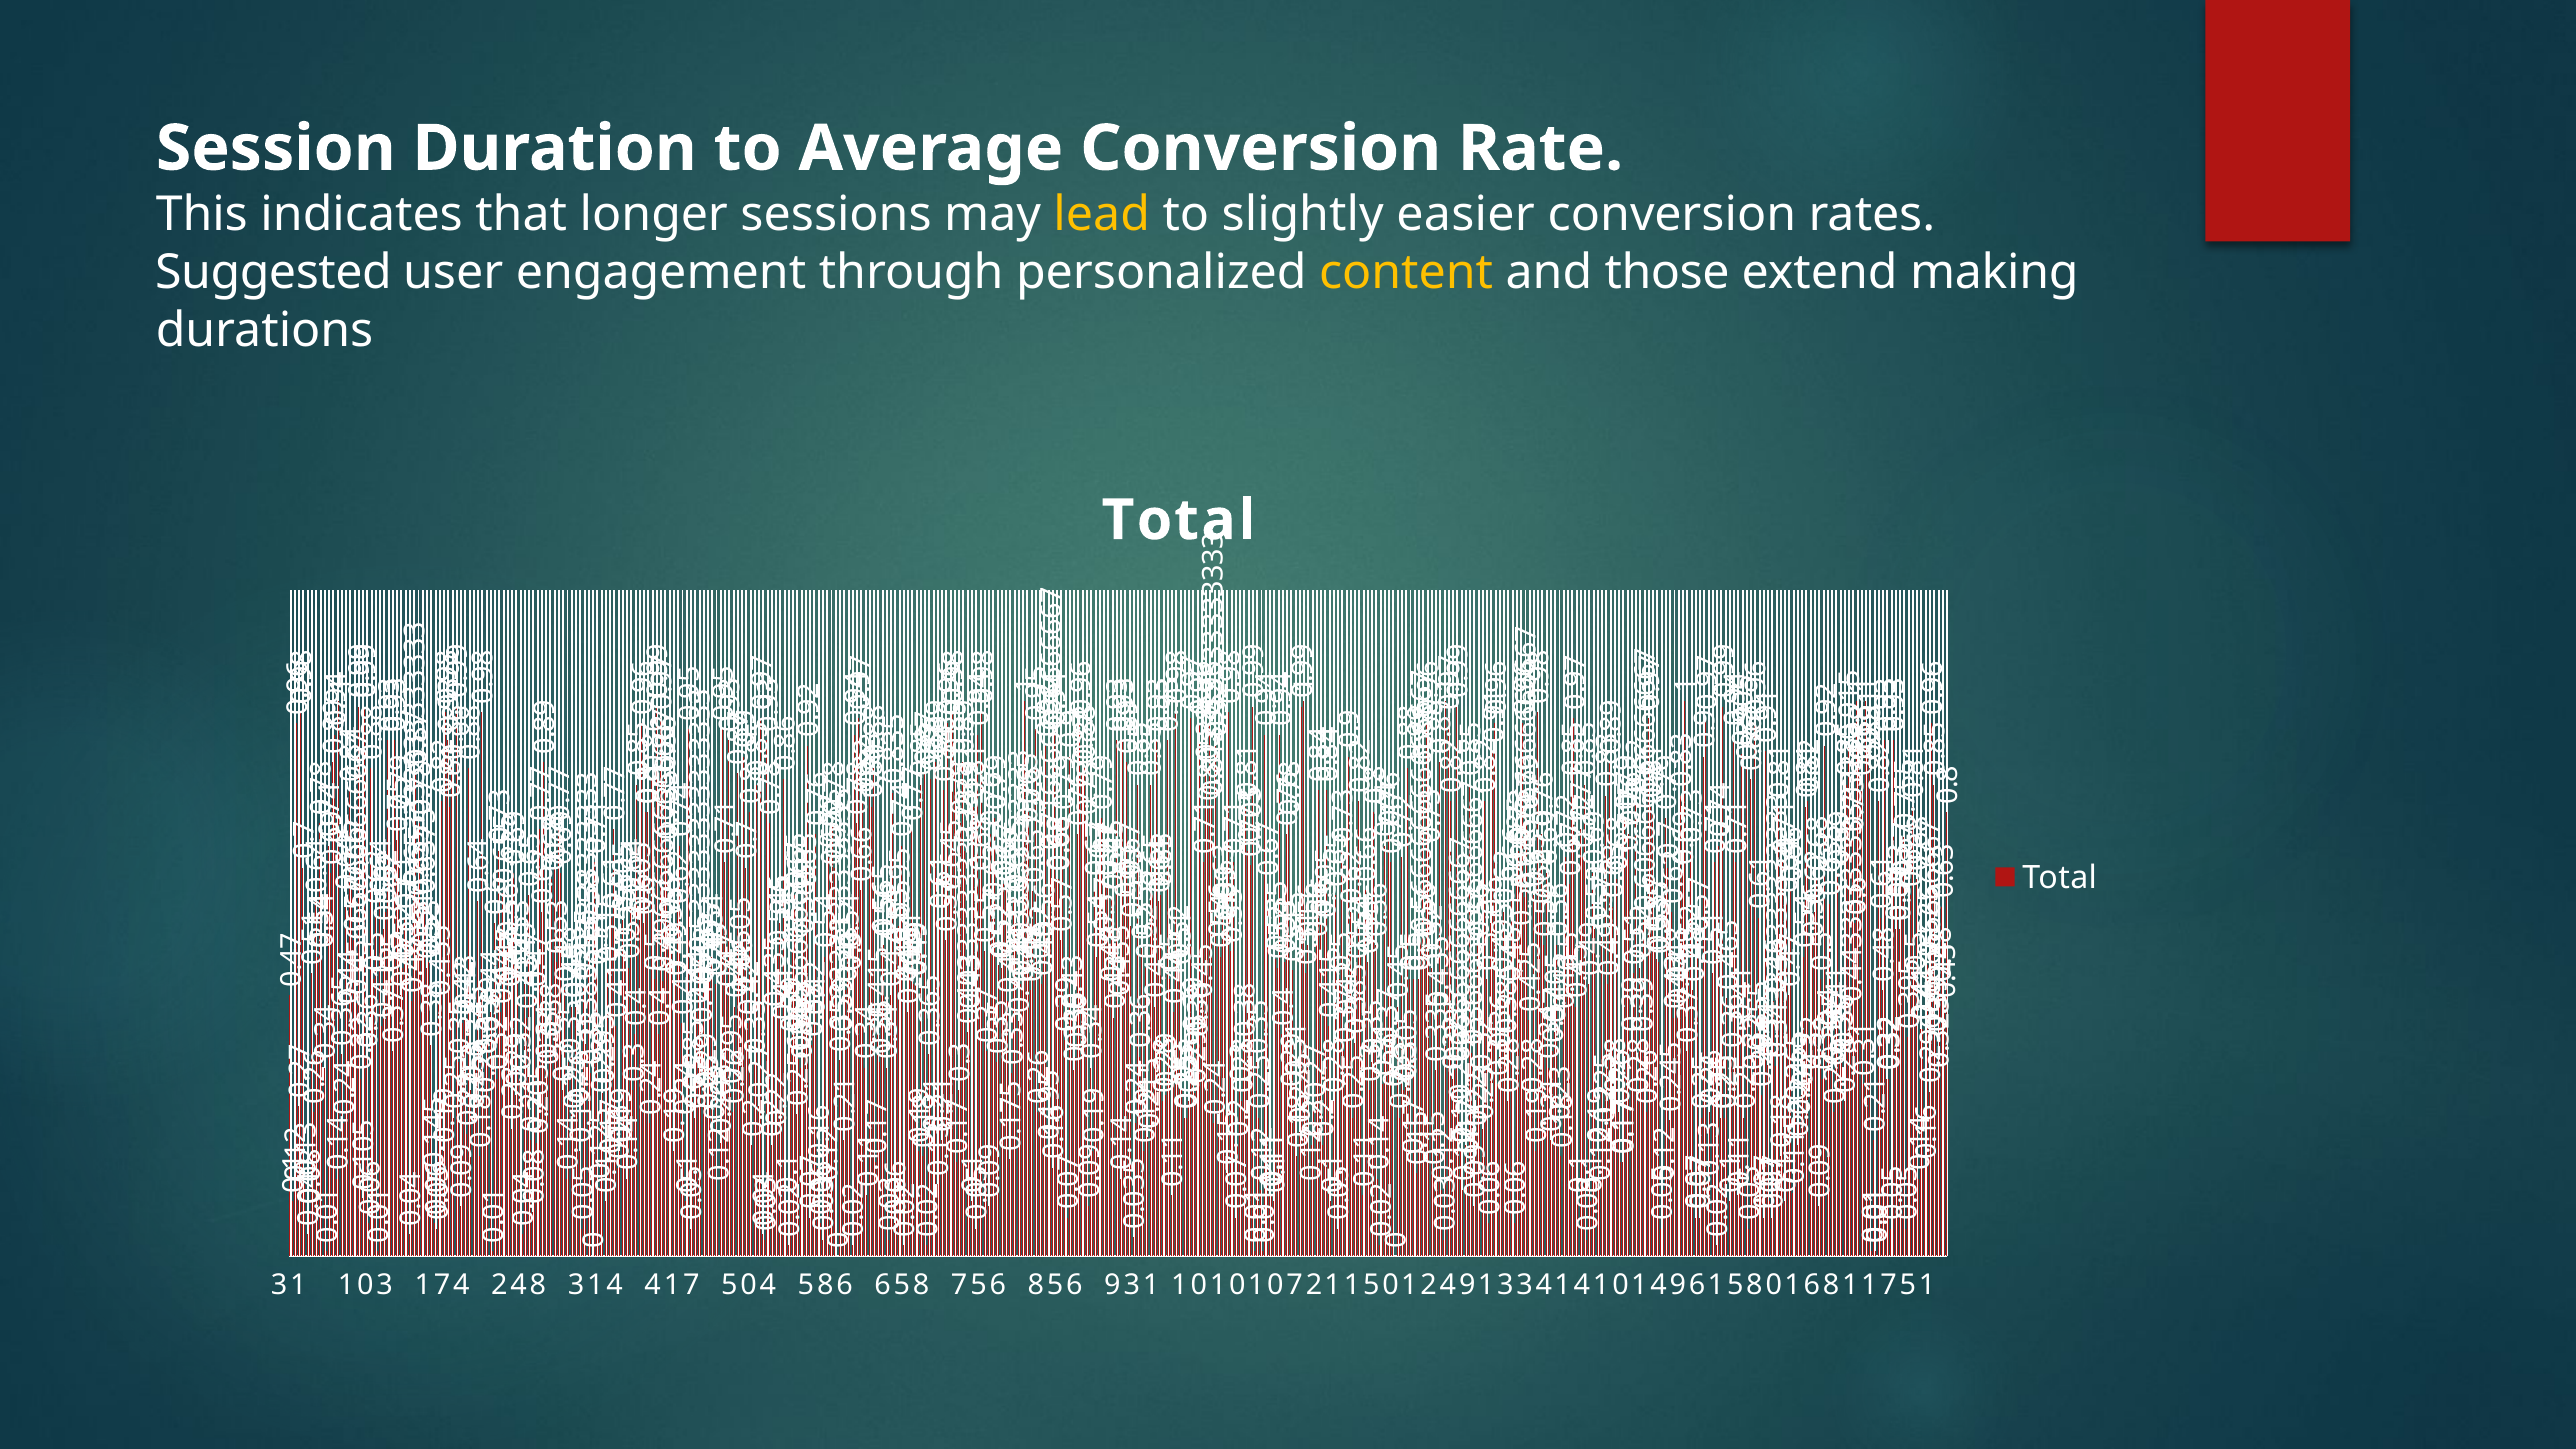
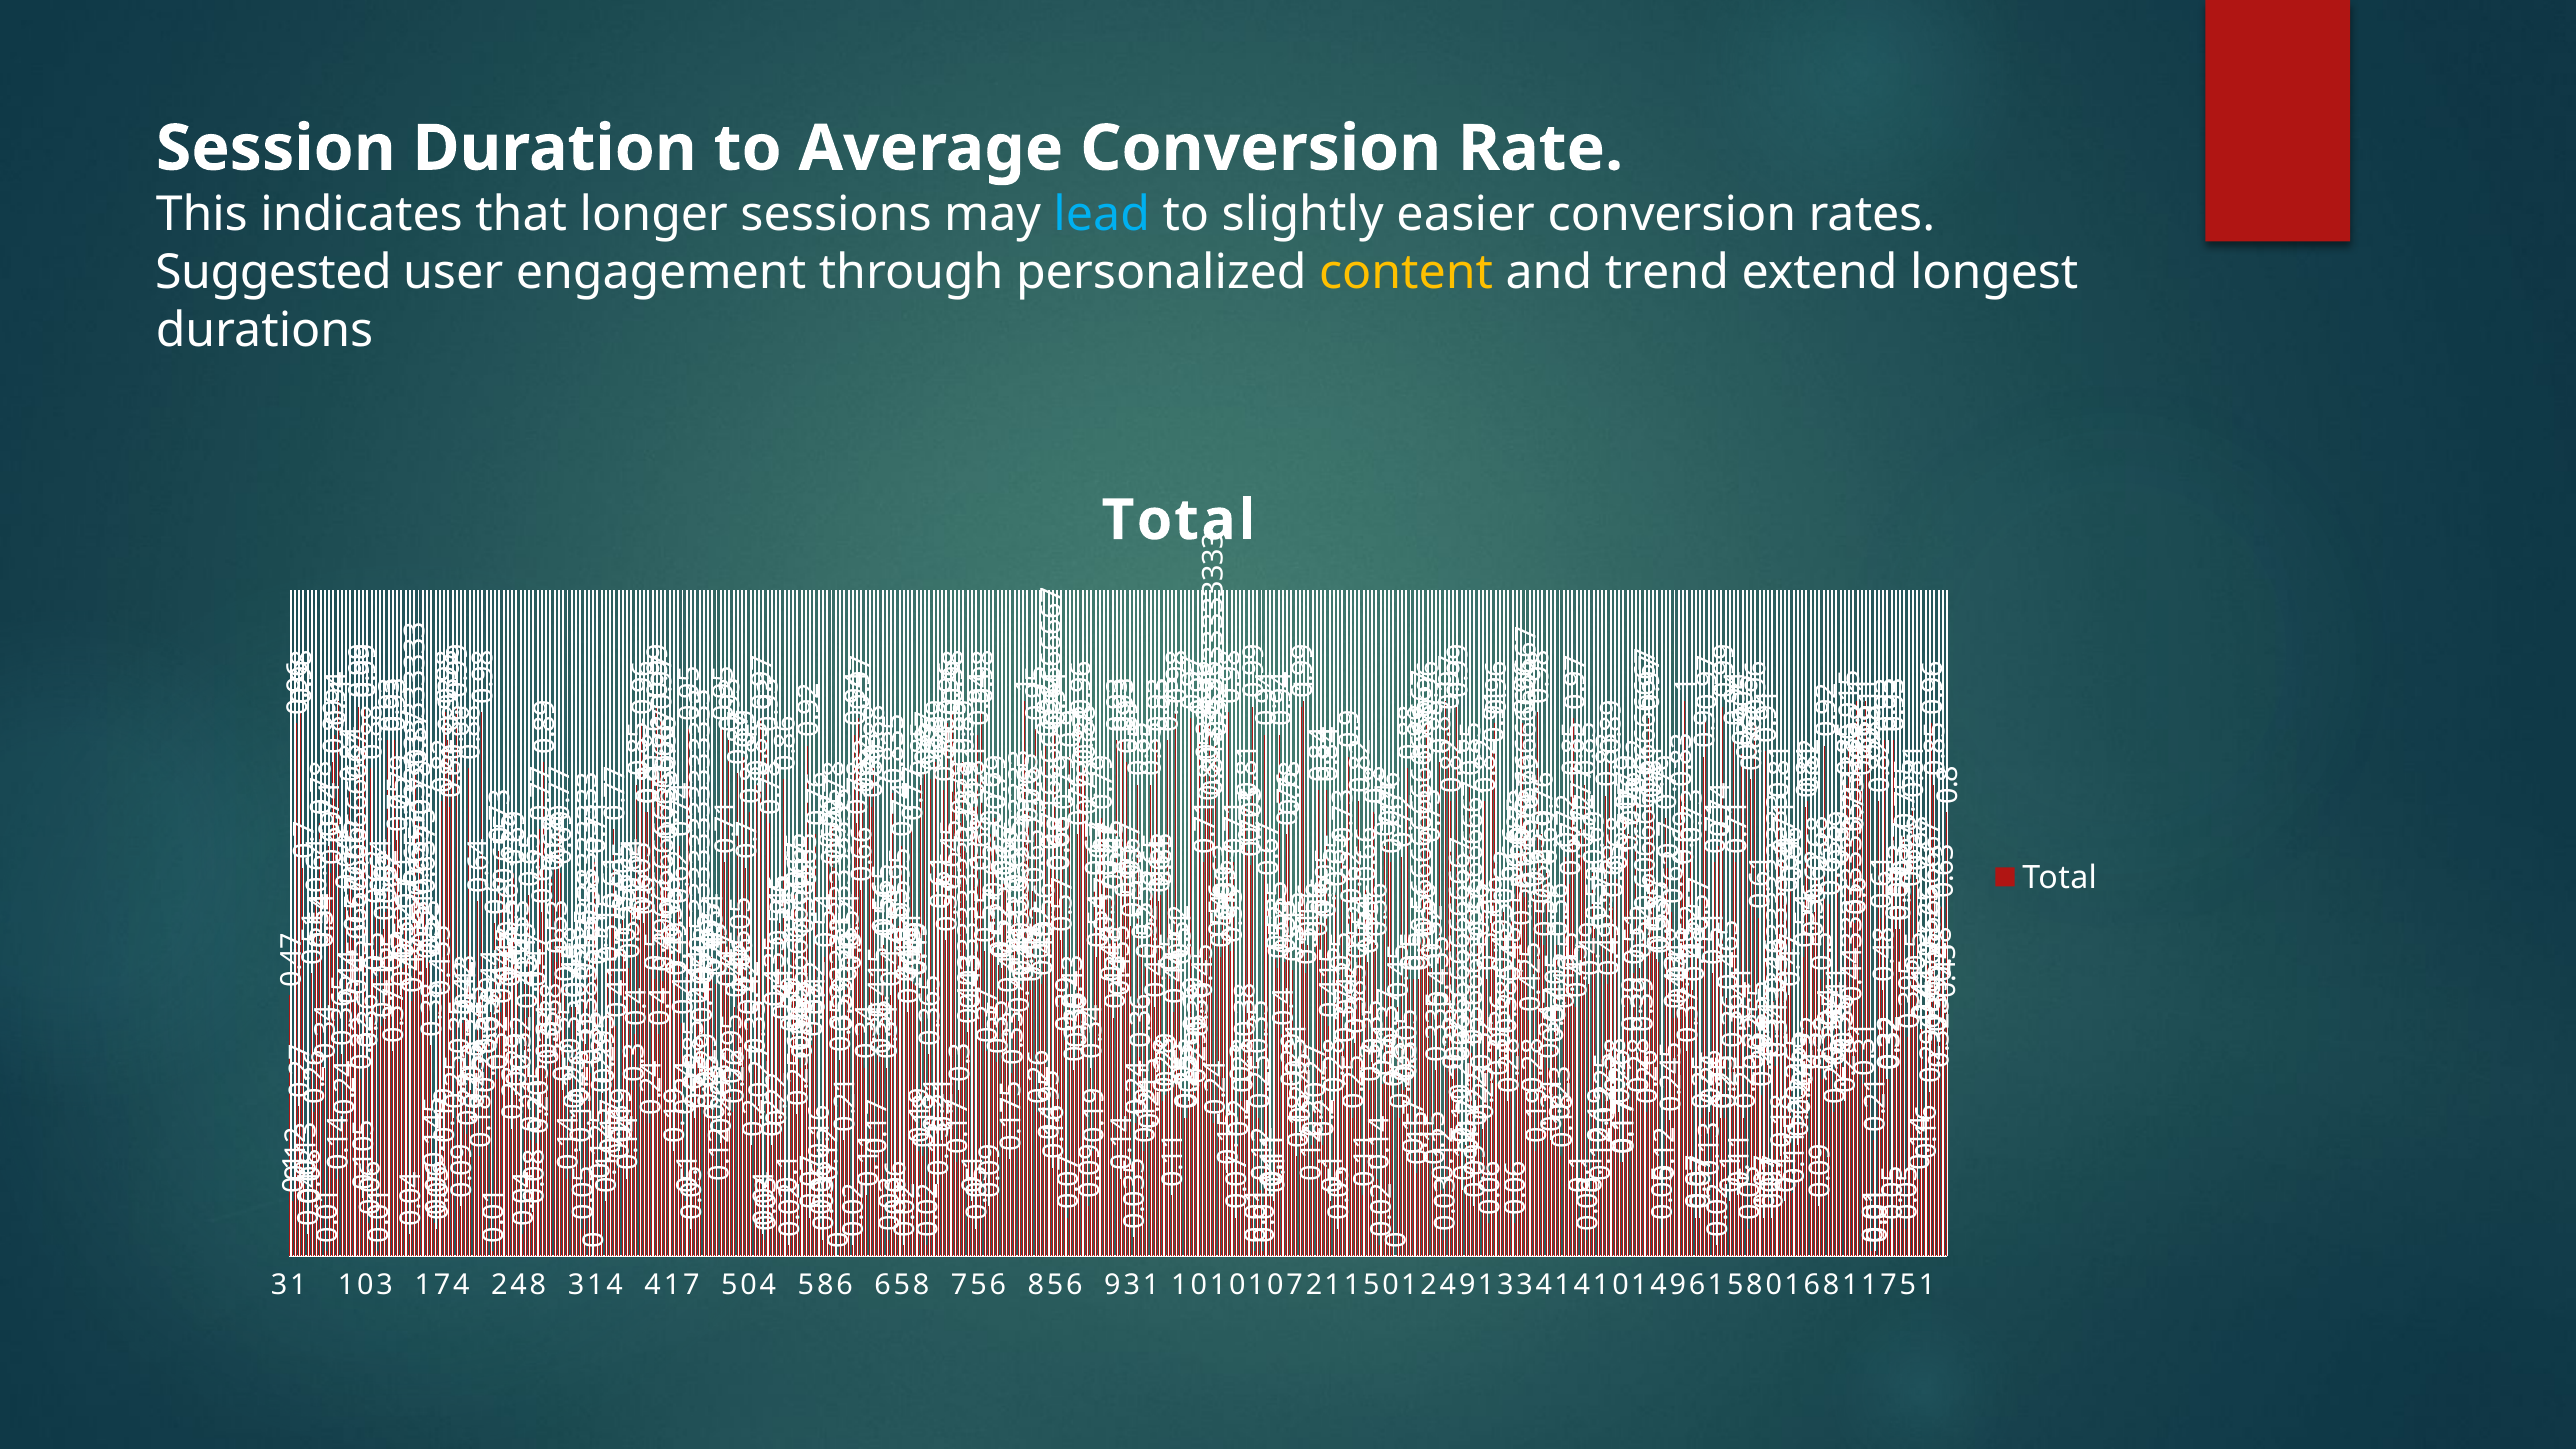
lead colour: yellow -> light blue (1102, 215)
those: those -> trend (1667, 273)
making: making -> longest (1994, 273)
